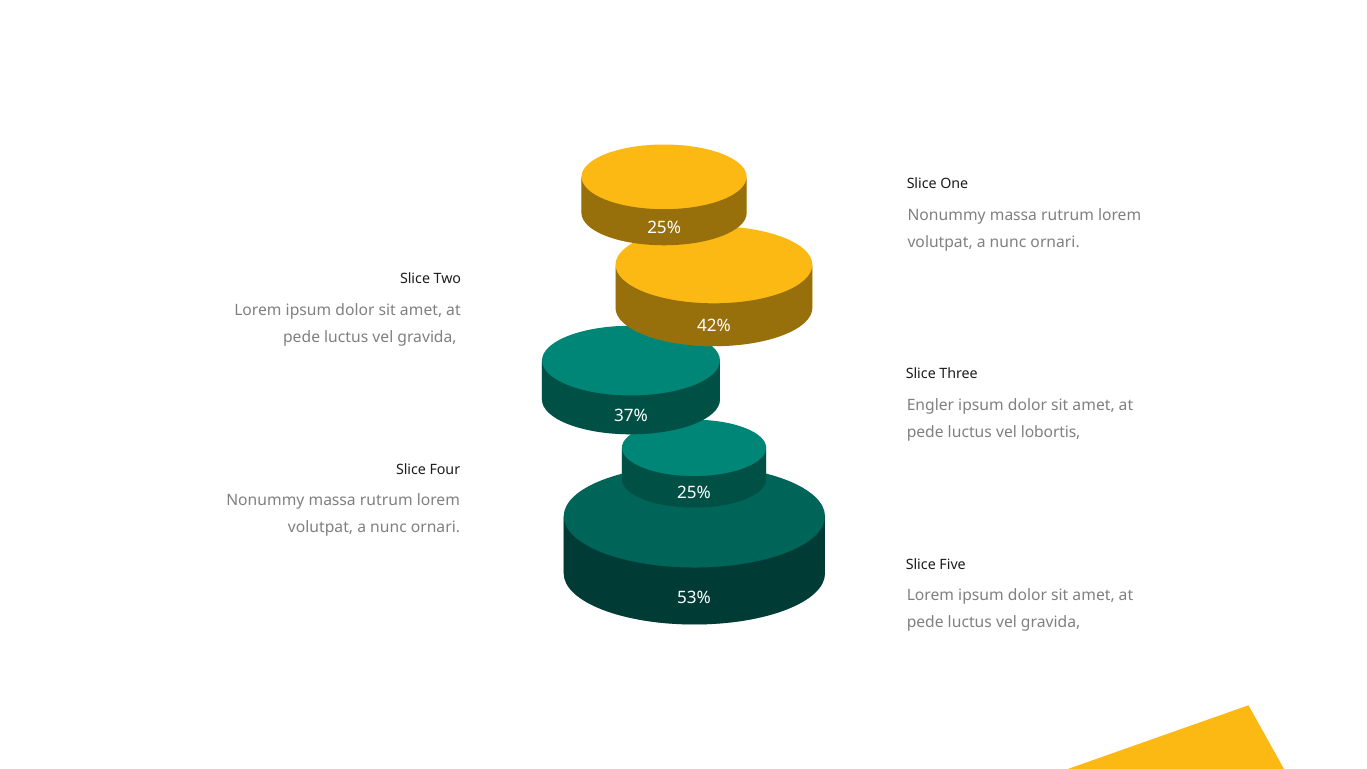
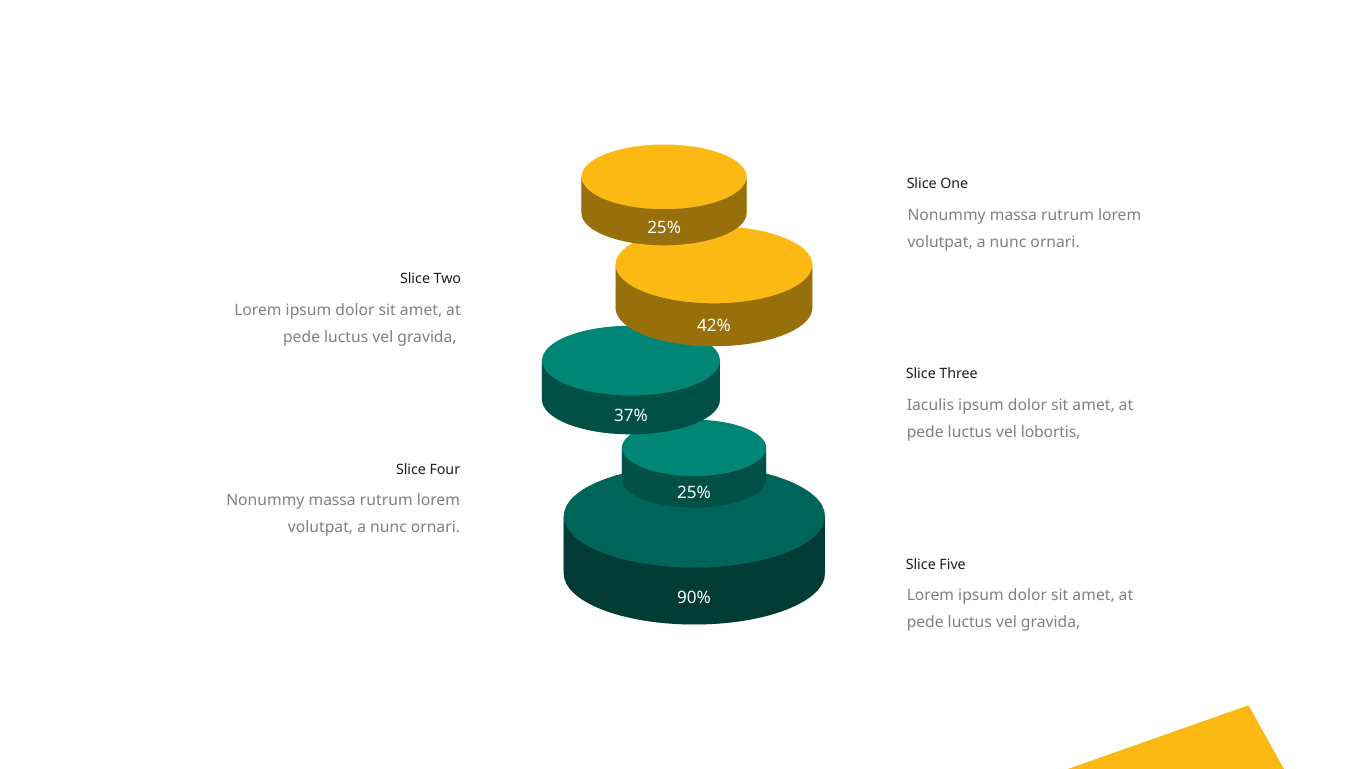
Engler: Engler -> Iaculis (930, 405)
53%: 53% -> 90% (694, 598)
